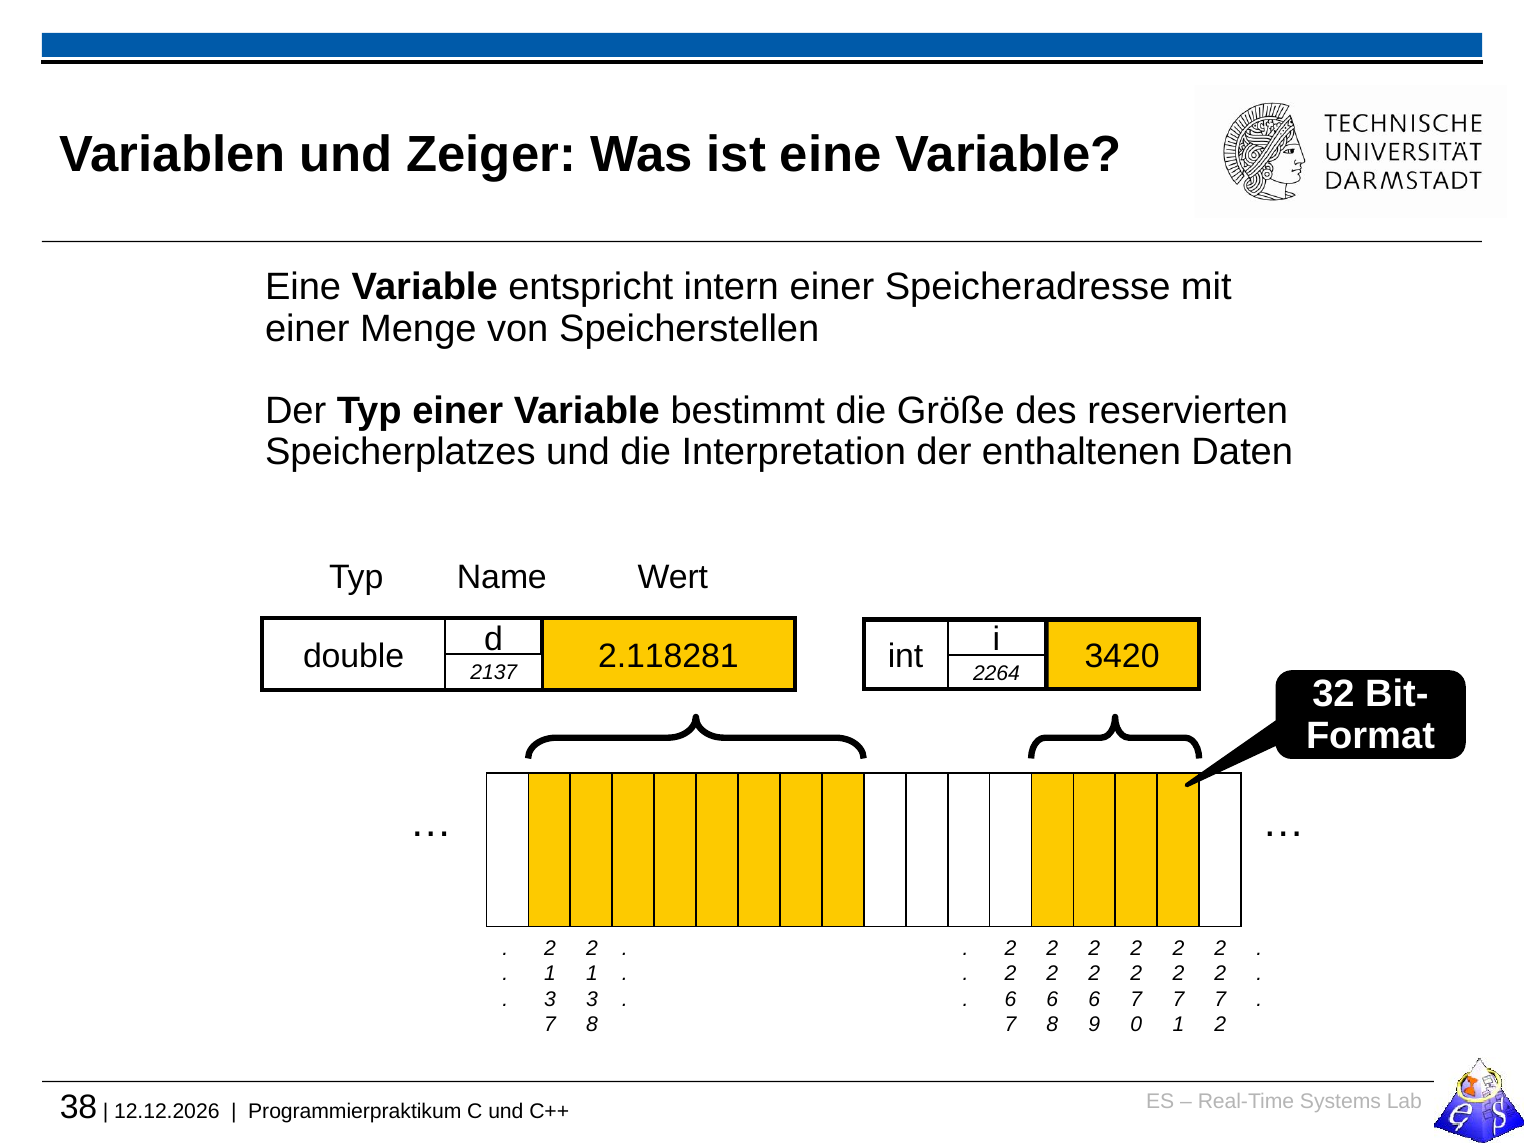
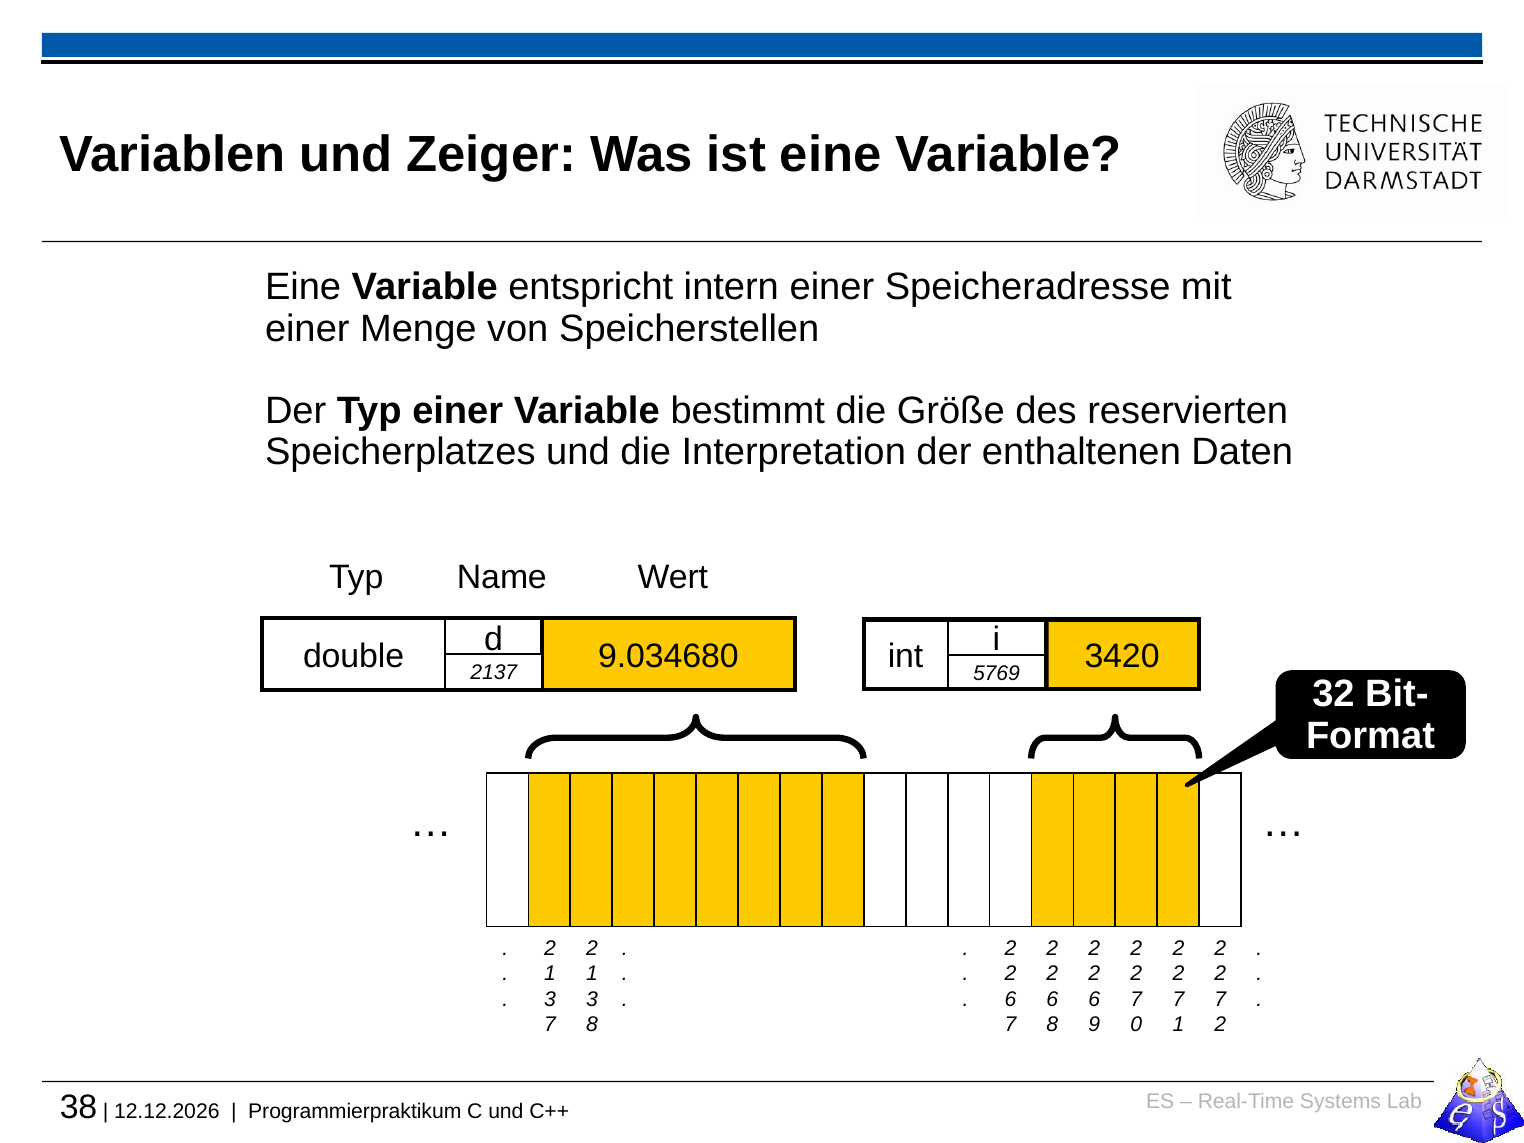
2.118281: 2.118281 -> 9.034680 (668, 657)
2264: 2264 -> 5769 (996, 673)
